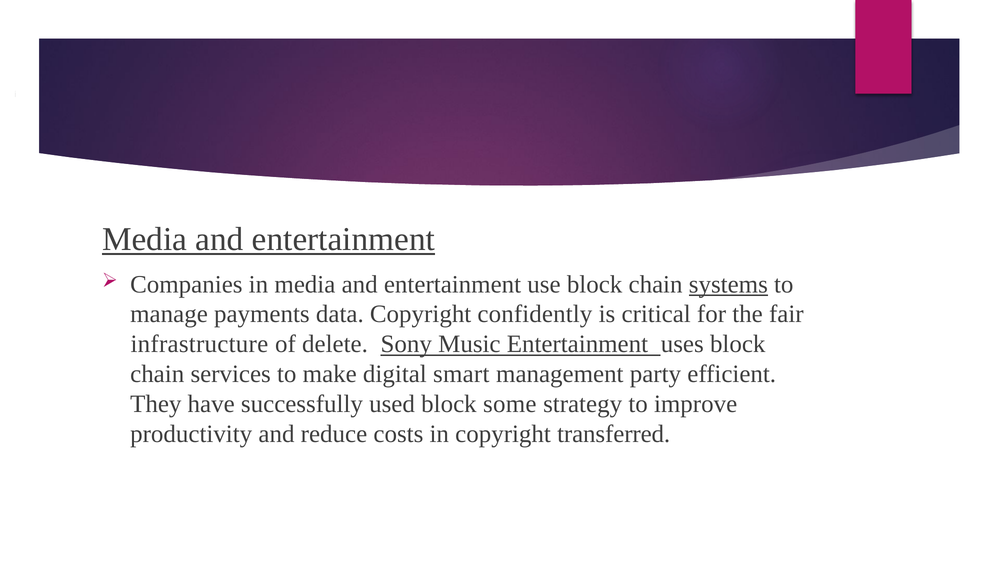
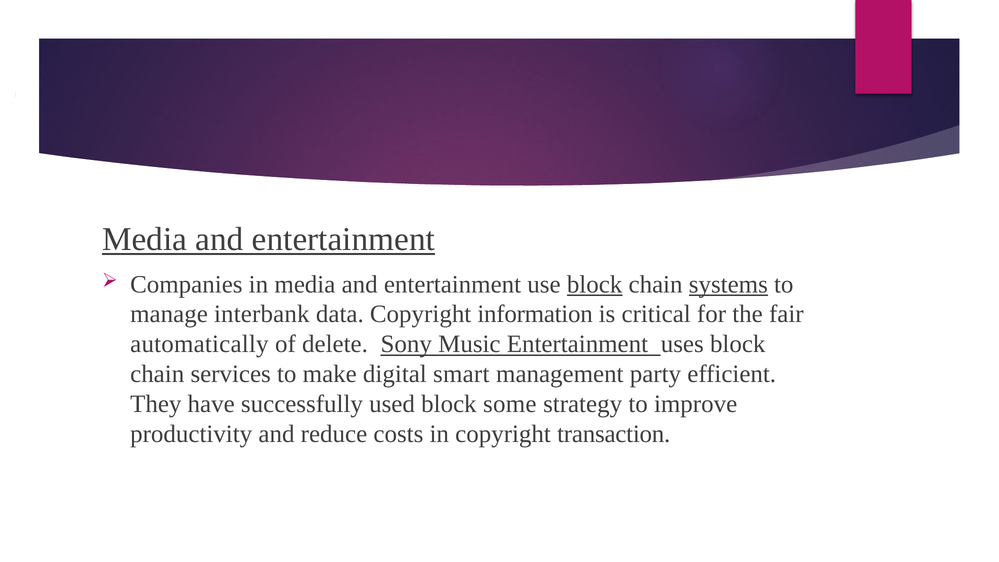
block underline: none -> present (595, 284)
payments: payments -> interbank (262, 314)
confidently: confidently -> information (535, 314)
infrastructure: infrastructure -> automatically (199, 344)
transferred: transferred -> transaction (614, 434)
